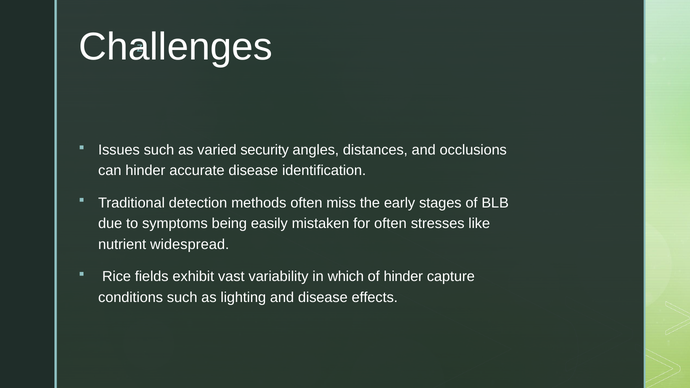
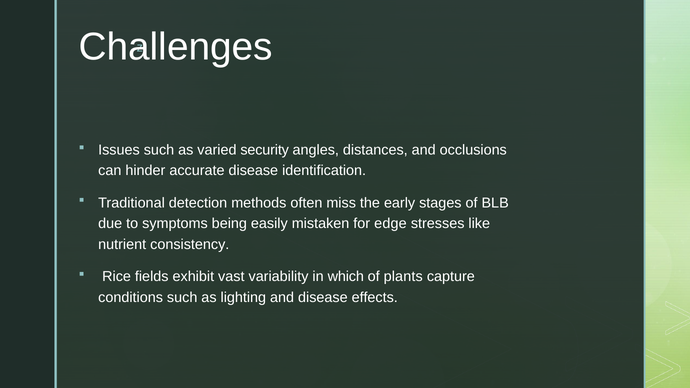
for often: often -> edge (390, 224)
widespread: widespread -> consistency (190, 244)
of hinder: hinder -> plants (403, 277)
